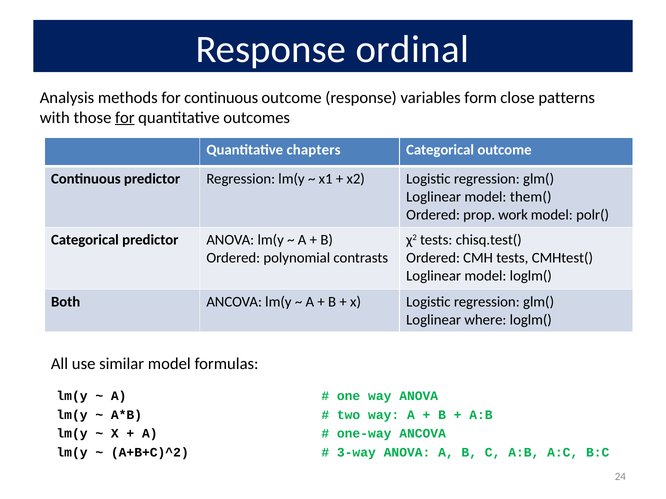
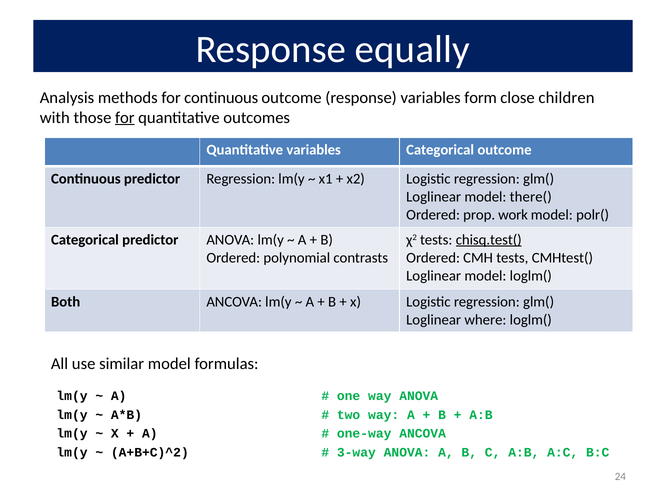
ordinal: ordinal -> equally (412, 49)
patterns: patterns -> children (567, 98)
Quantitative chapters: chapters -> variables (314, 150)
them(: them( -> there( (531, 197)
chisq.test( underline: none -> present (489, 240)
